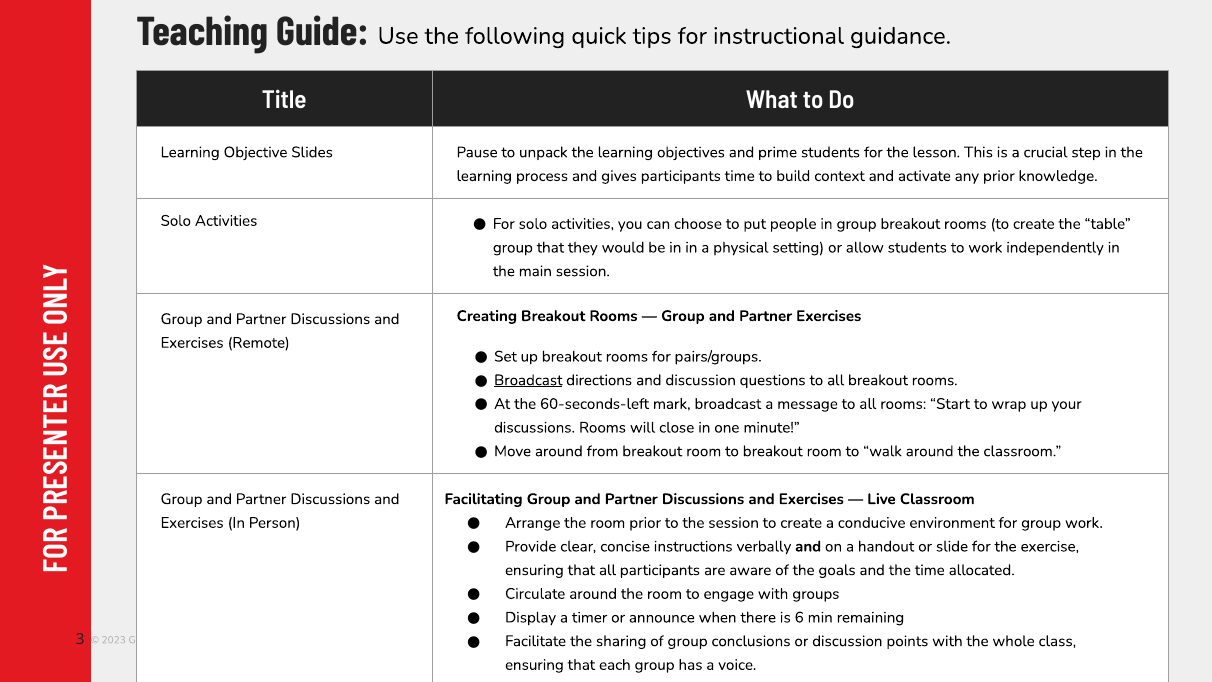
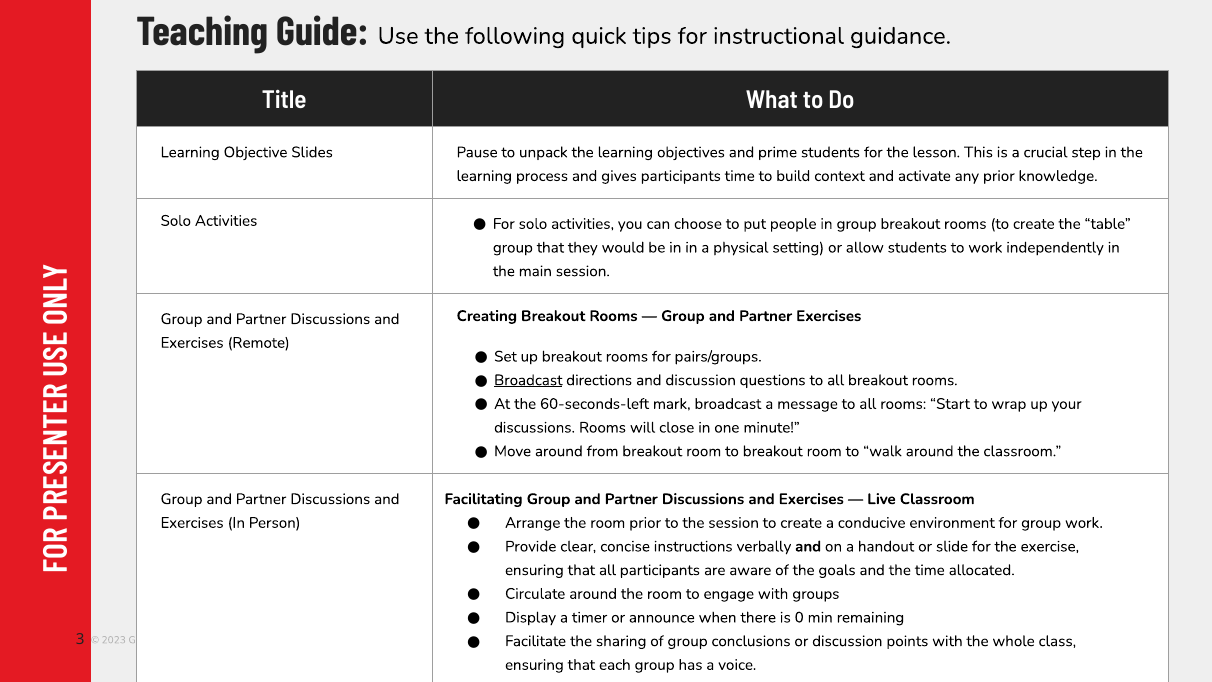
6: 6 -> 0 (799, 617)
